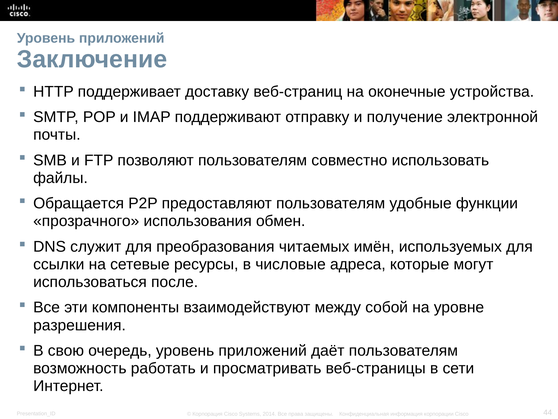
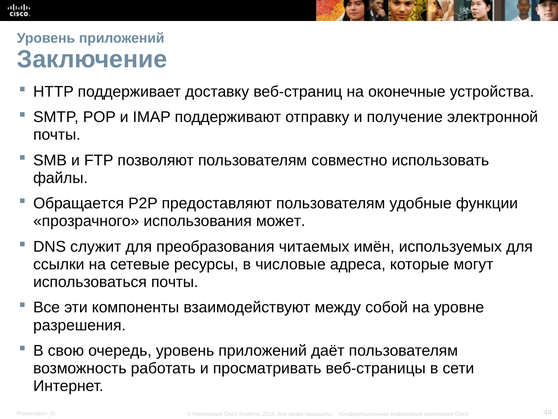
обмен: обмен -> может (281, 221)
использоваться после: после -> почты (175, 282)
